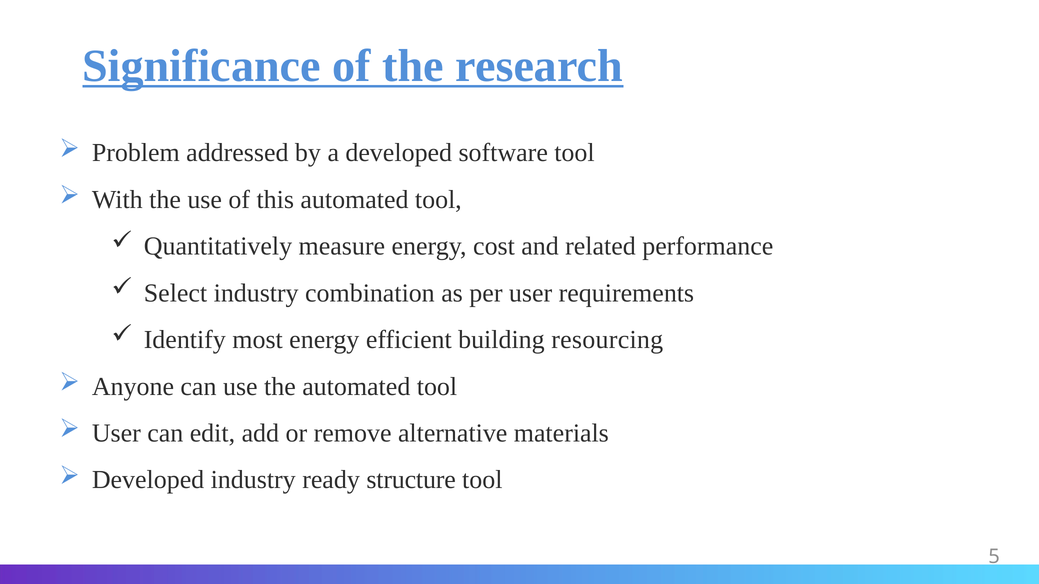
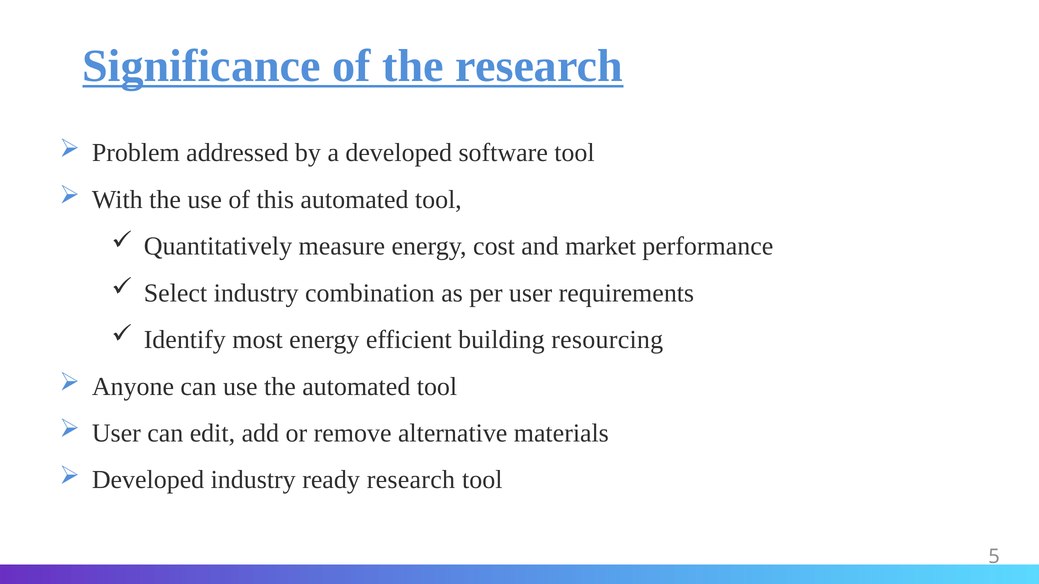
related: related -> market (601, 246)
ready structure: structure -> research (411, 480)
